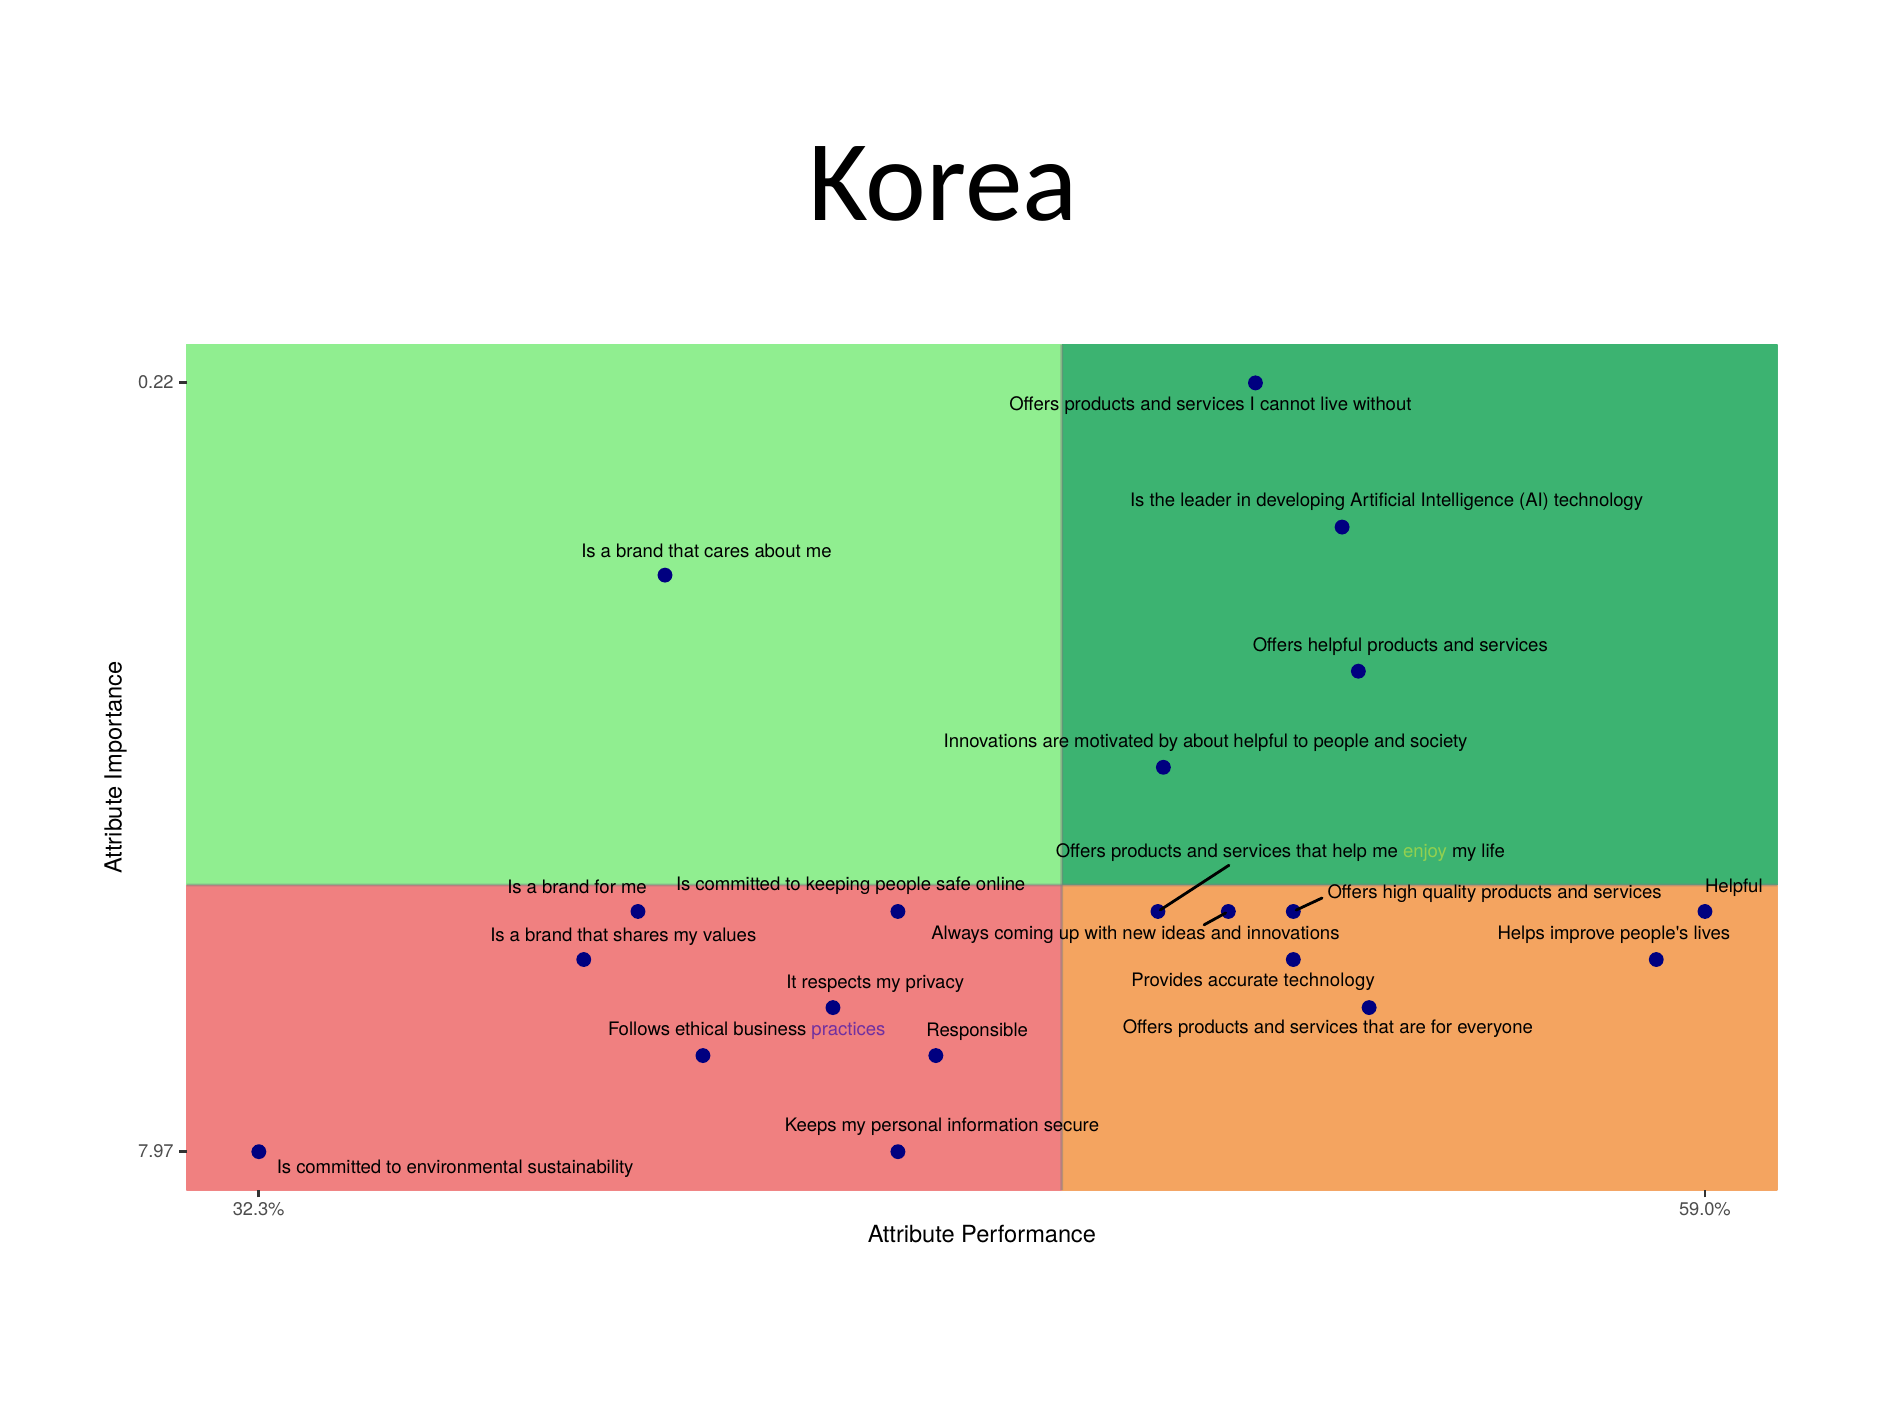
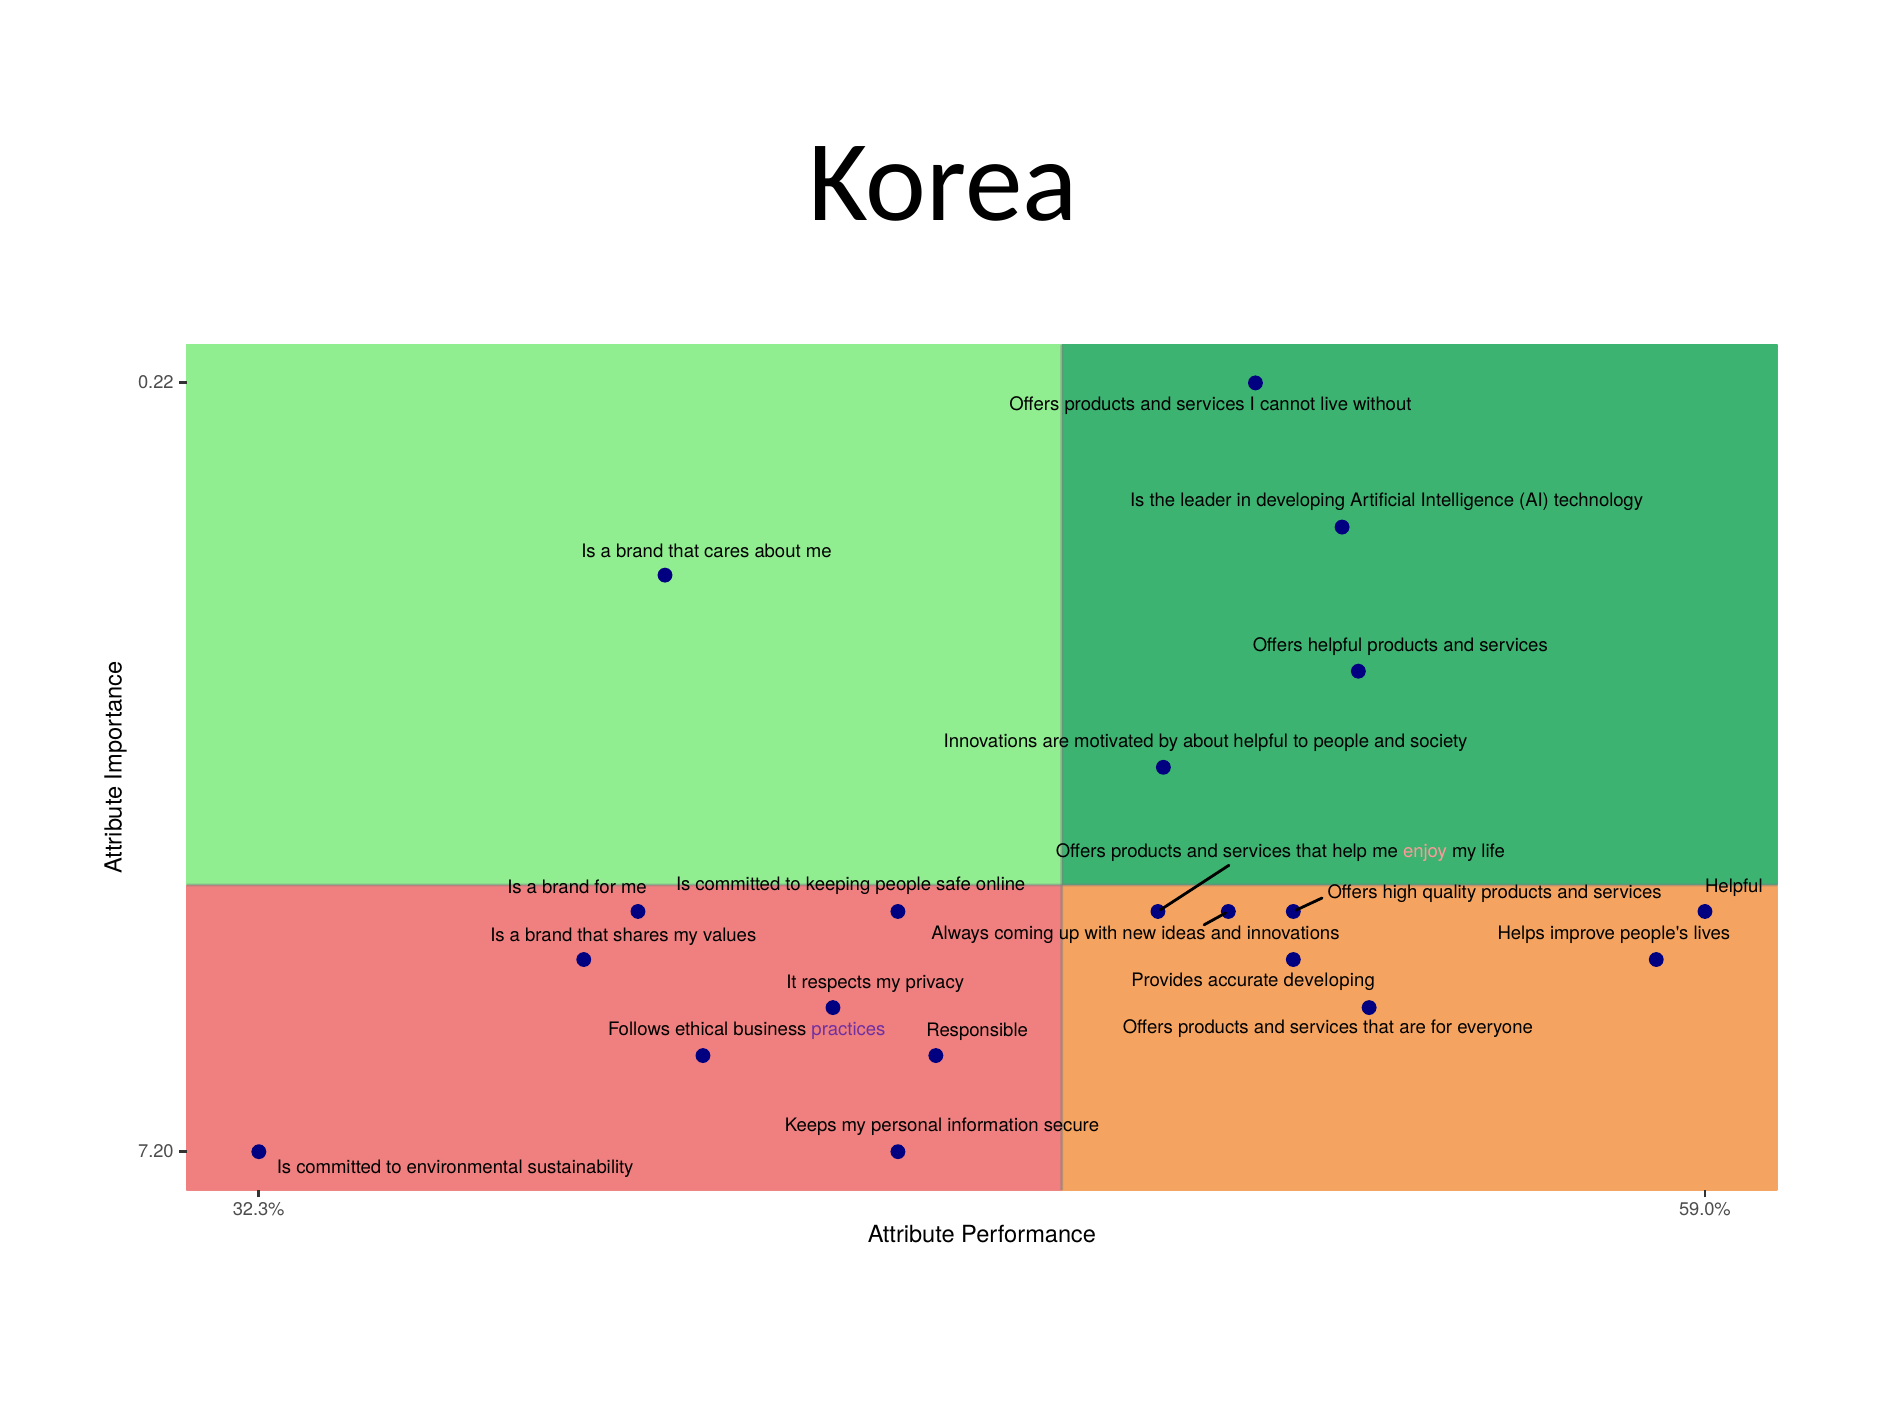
enjoy colour: light green -> pink (1425, 851)
accurate technology: technology -> developing (1329, 980)
7.97: 7.97 -> 7.20 (156, 1151)
